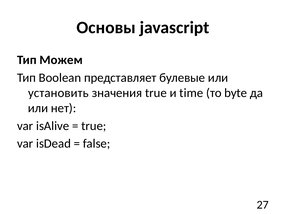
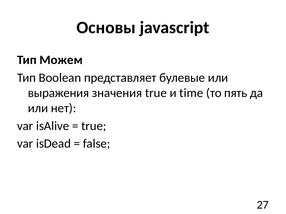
установить: установить -> выражения (59, 93)
byte: byte -> пять (236, 93)
